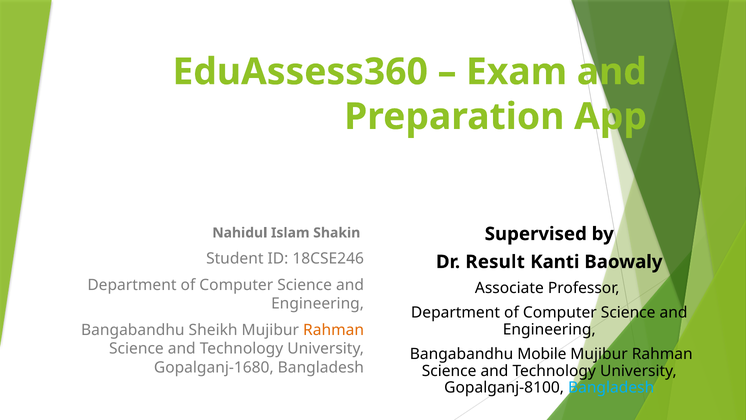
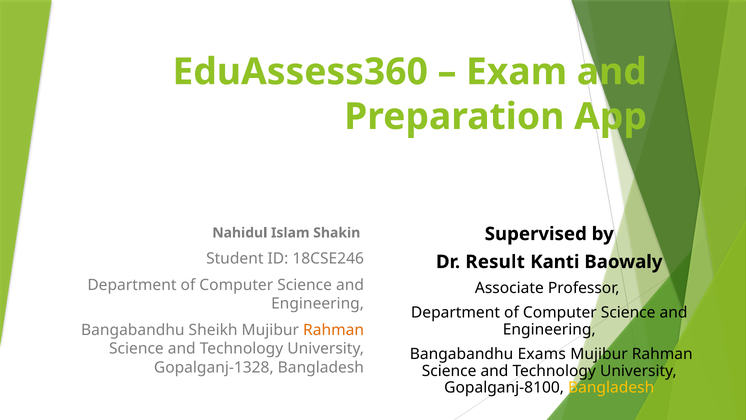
Mobile: Mobile -> Exams (542, 354)
Gopalganj-1680: Gopalganj-1680 -> Gopalganj-1328 (214, 367)
Bangladesh colour: light blue -> yellow (611, 388)
